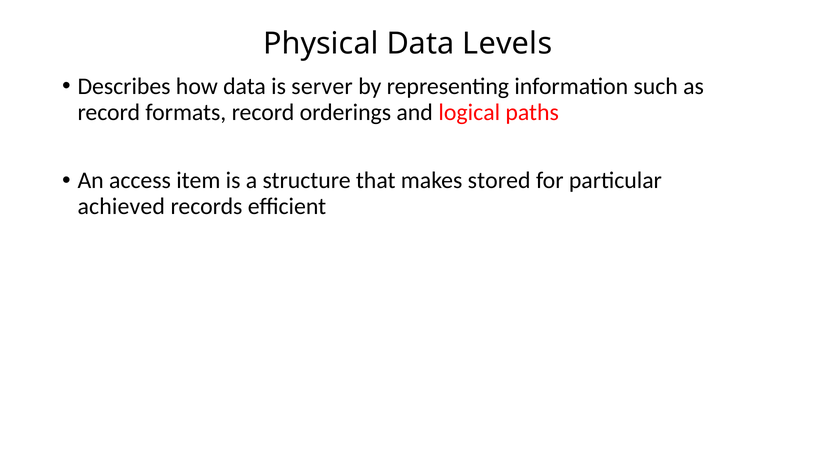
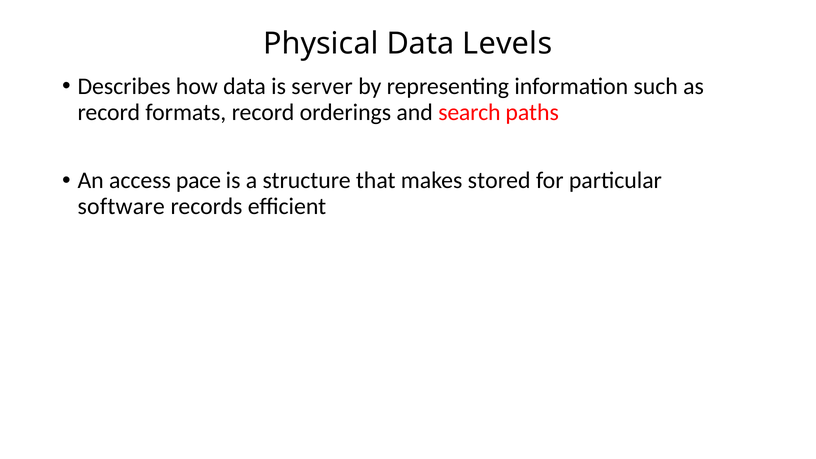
logical: logical -> search (469, 112)
item: item -> pace (198, 181)
achieved: achieved -> software (121, 206)
